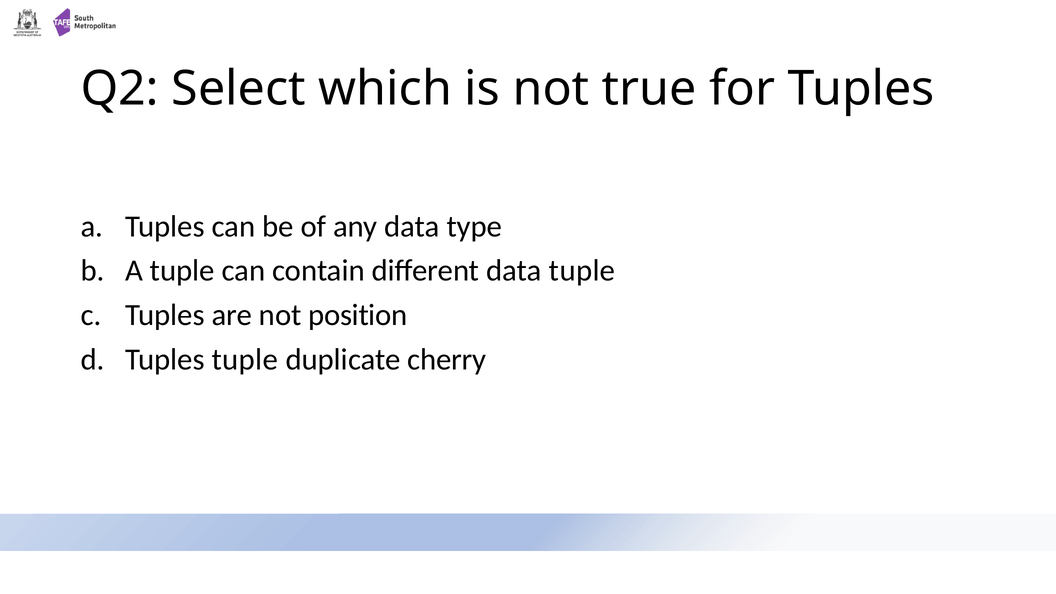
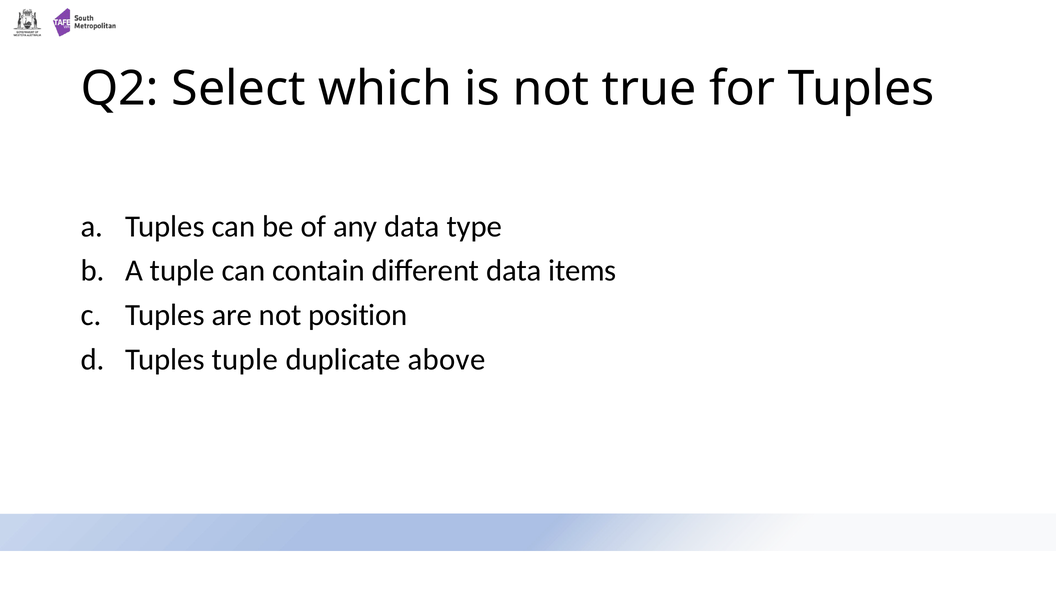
data tuple: tuple -> items (582, 271)
cherry: cherry -> above (447, 359)
